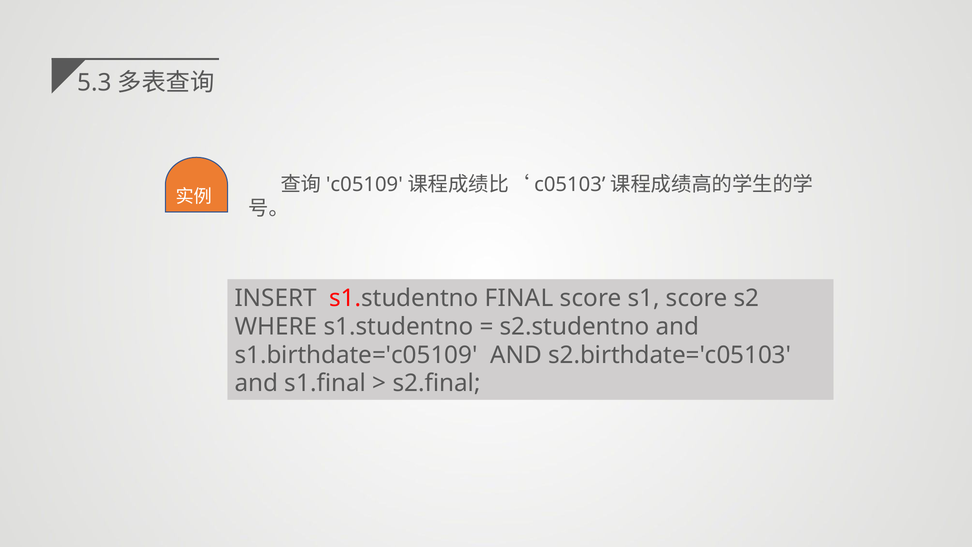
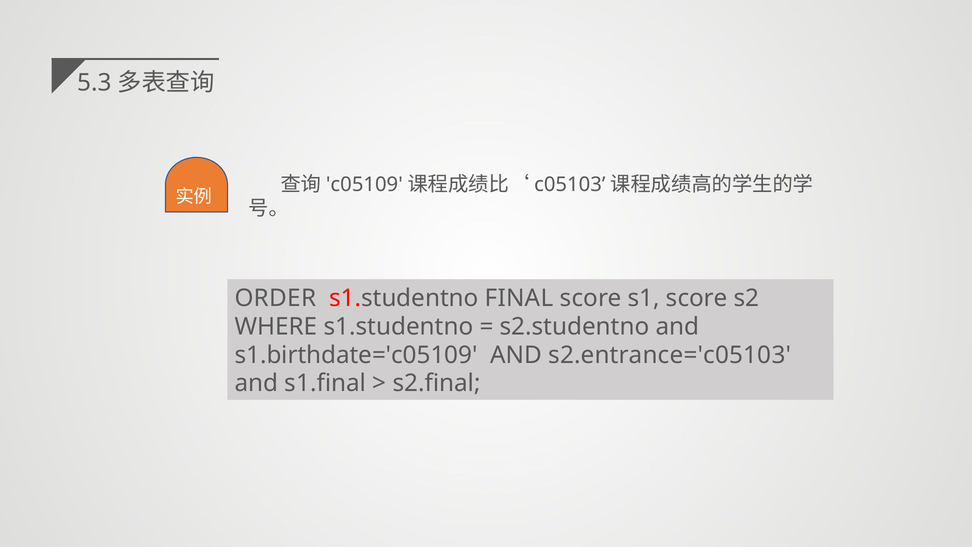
INSERT: INSERT -> ORDER (275, 298)
s2.birthdate='c05103: s2.birthdate='c05103 -> s2.entrance='c05103 (670, 355)
